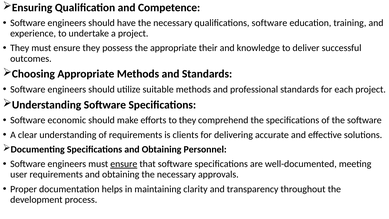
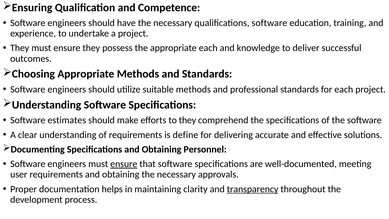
appropriate their: their -> each (208, 48)
economic: economic -> estimates (67, 120)
clients: clients -> define (185, 135)
transparency underline: none -> present (253, 189)
